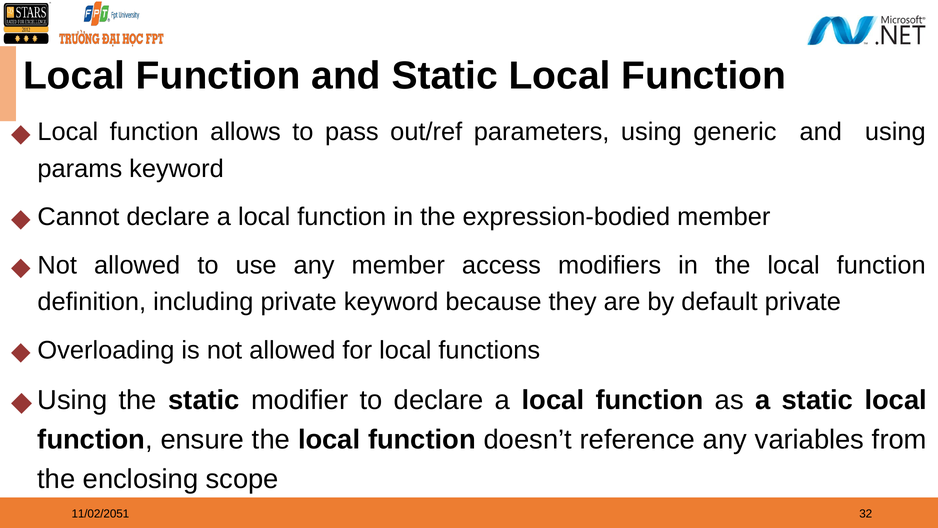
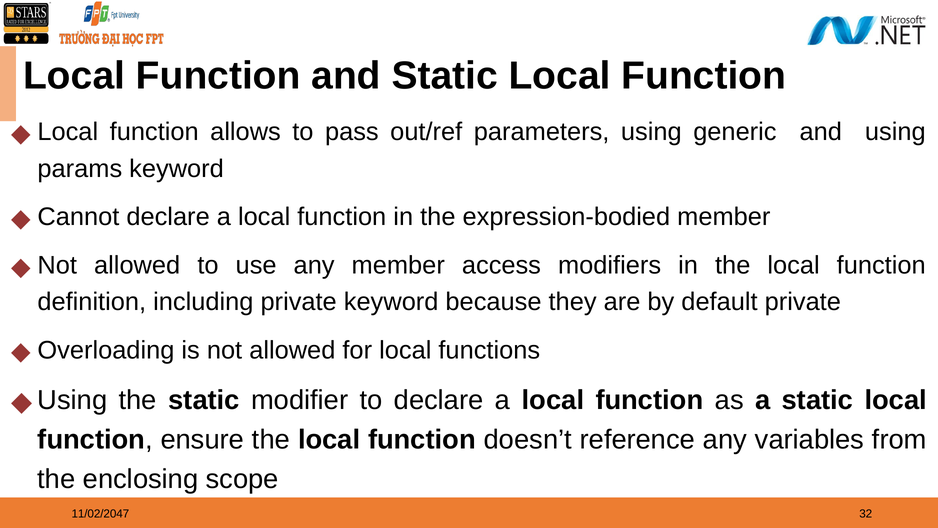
11/02/2051: 11/02/2051 -> 11/02/2047 (100, 513)
